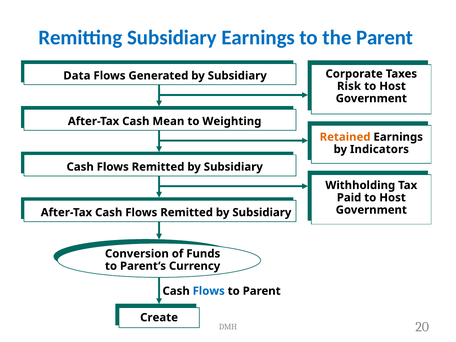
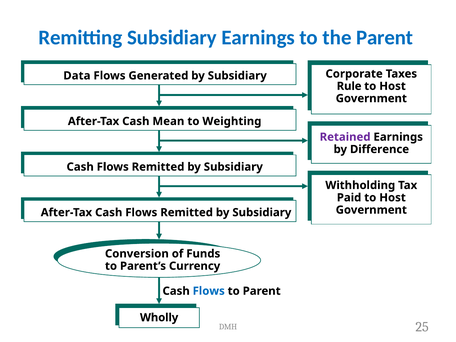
Risk: Risk -> Rule (349, 86)
Retained colour: orange -> purple (345, 137)
Indicators: Indicators -> Difference (380, 149)
Create: Create -> Wholly (159, 318)
20: 20 -> 25 (422, 327)
